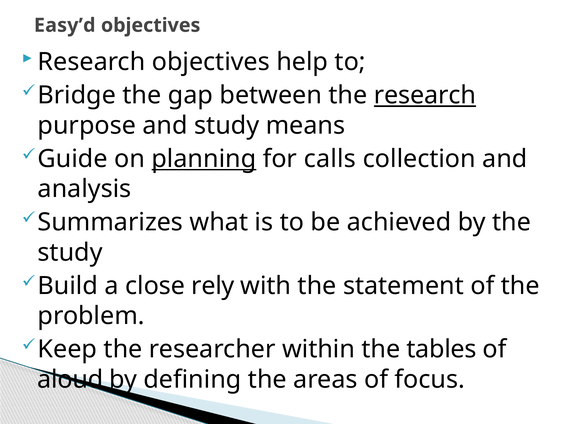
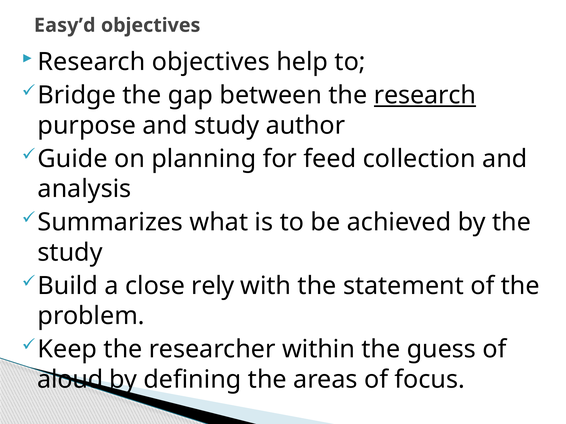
means: means -> author (305, 126)
planning underline: present -> none (204, 159)
calls: calls -> feed (330, 159)
tables: tables -> guess (441, 350)
